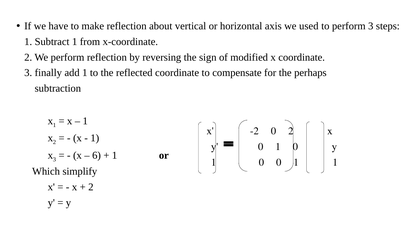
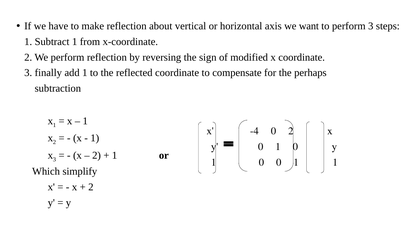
used: used -> want (309, 26)
-2: -2 -> -4 (254, 131)
6: 6 -> 2 (97, 155)
